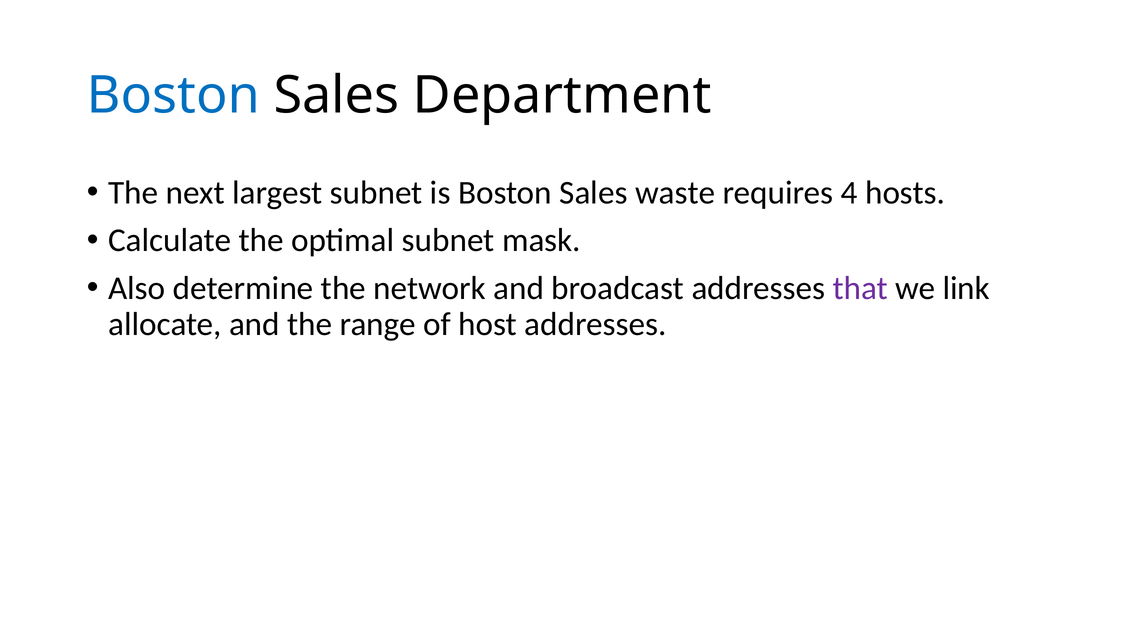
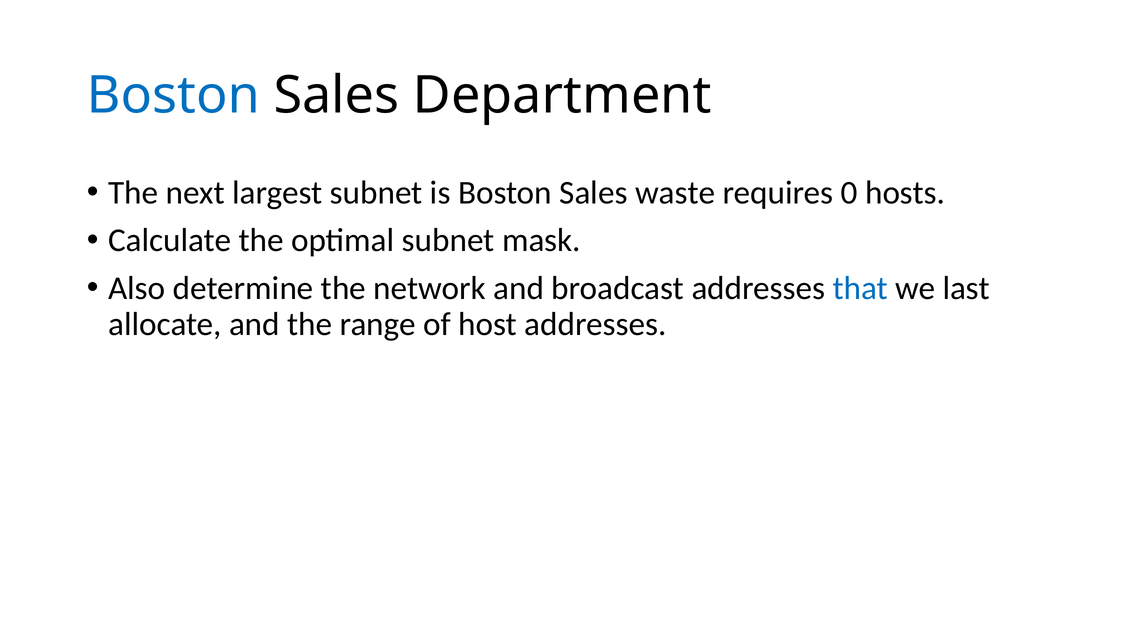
4: 4 -> 0 (849, 193)
that colour: purple -> blue (860, 288)
link: link -> last (966, 288)
